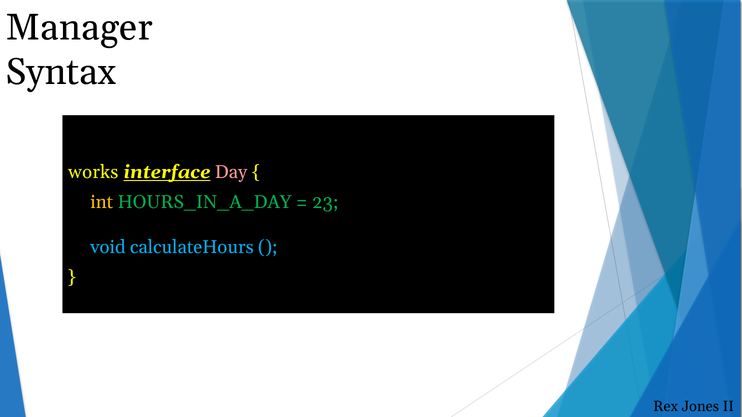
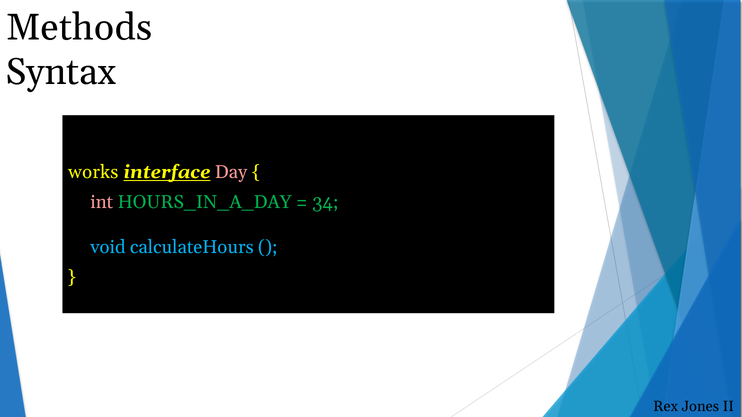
Manager: Manager -> Methods (79, 28)
int colour: yellow -> pink (102, 202)
23: 23 -> 34 (325, 202)
